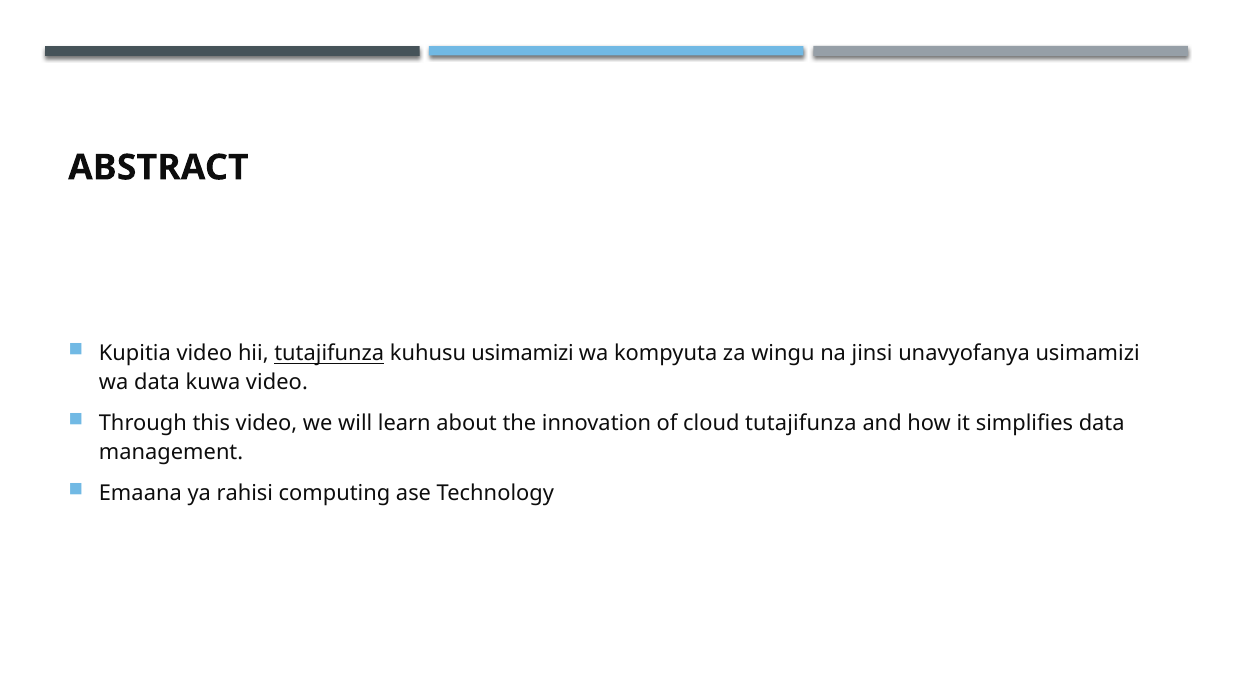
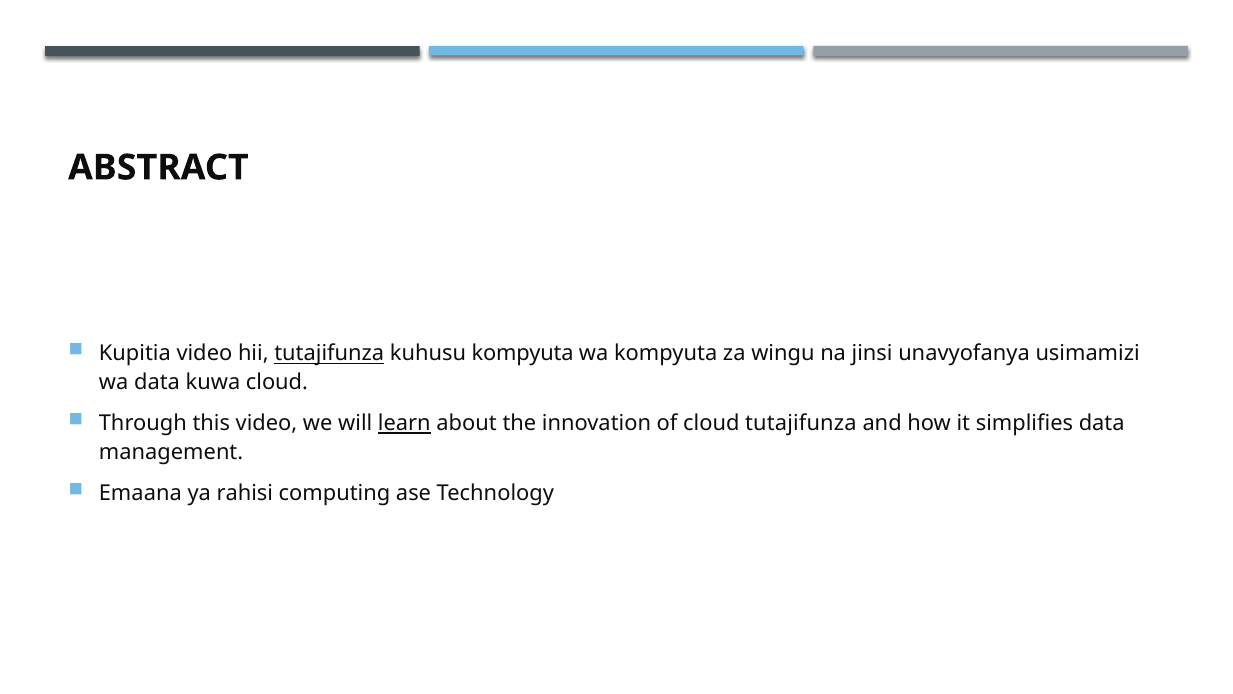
kuhusu usimamizi: usimamizi -> kompyuta (523, 354)
kuwa video: video -> cloud (277, 382)
learn underline: none -> present (404, 423)
